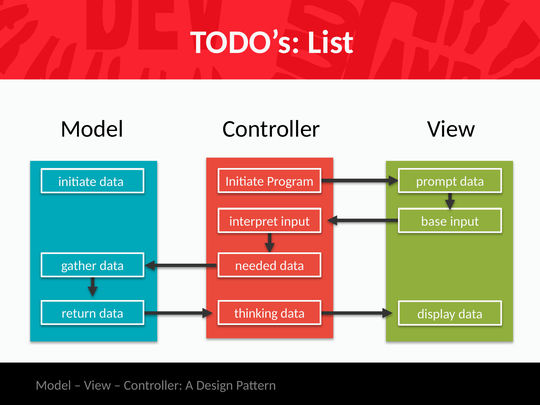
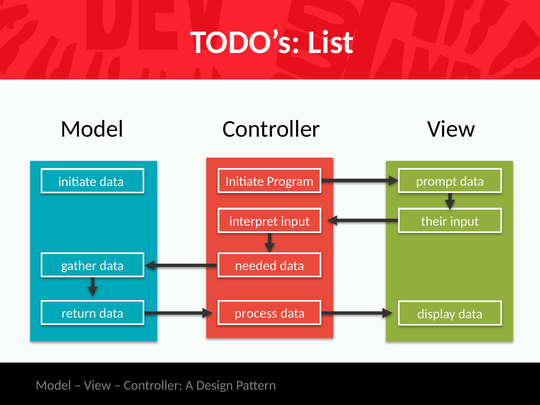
base: base -> their (434, 221)
thinking: thinking -> process (256, 313)
